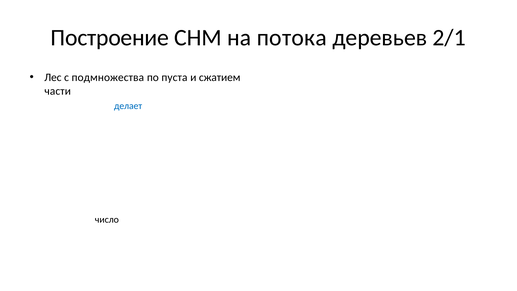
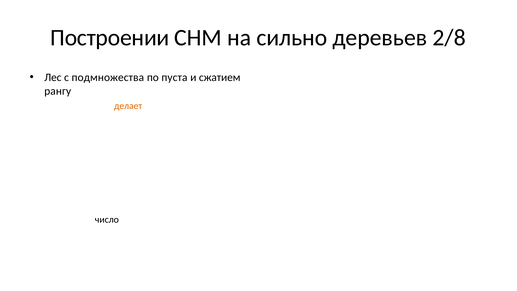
Построение: Построение -> Построении (110, 38)
потока: потока -> сильно (292, 38)
2/1: 2/1 -> 2/8 (449, 38)
части: части -> рангу (58, 91)
делает colour: blue -> orange (128, 106)
